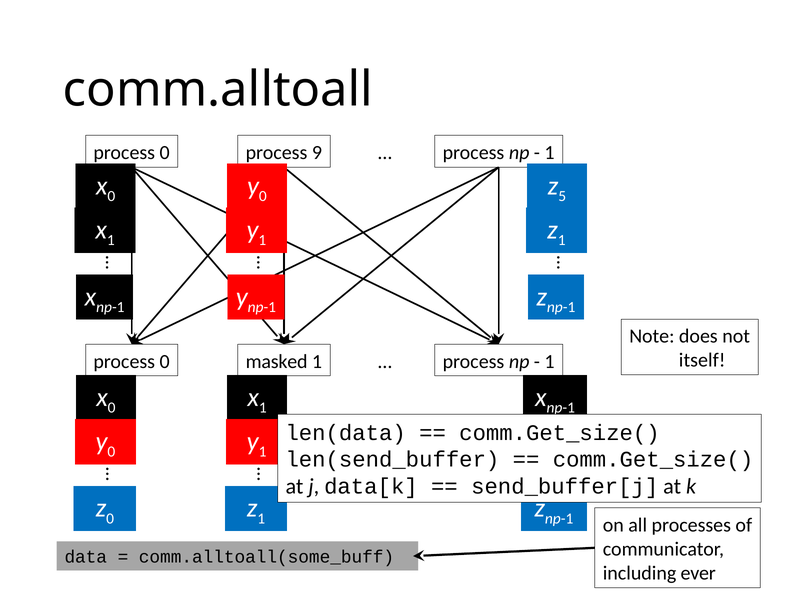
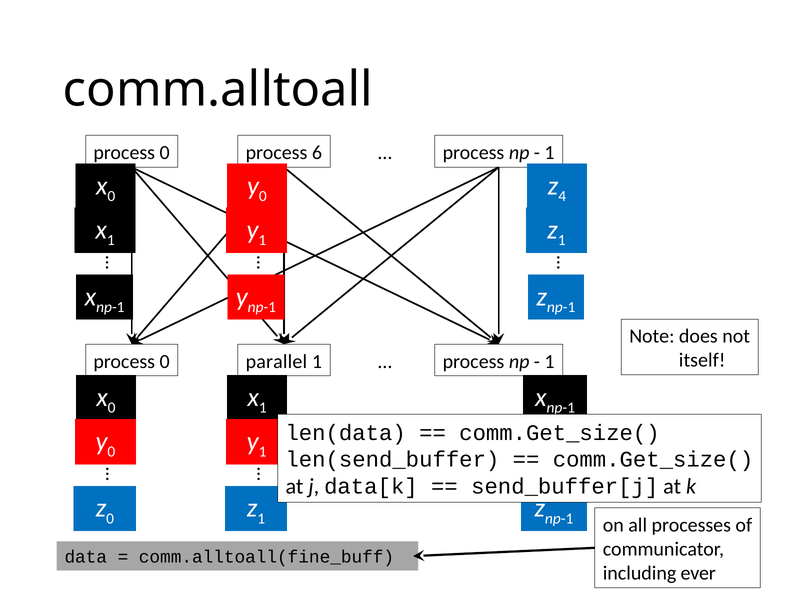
9: 9 -> 6 (317, 153)
5: 5 -> 4 (562, 196)
masked: masked -> parallel (276, 361)
comm.alltoall(some_buff: comm.alltoall(some_buff -> comm.alltoall(fine_buff (266, 557)
